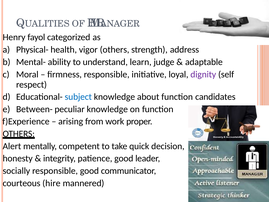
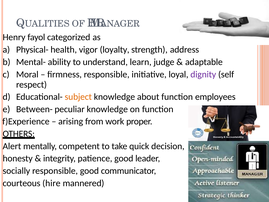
vigor others: others -> loyalty (115, 50)
subject colour: blue -> orange (78, 97)
candidates: candidates -> employees (215, 97)
